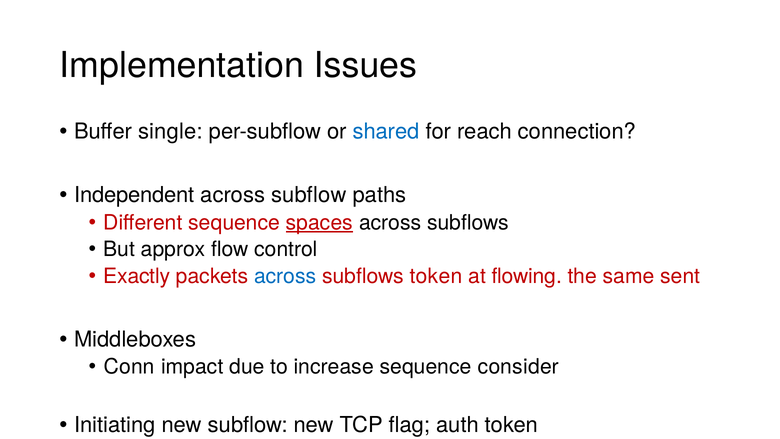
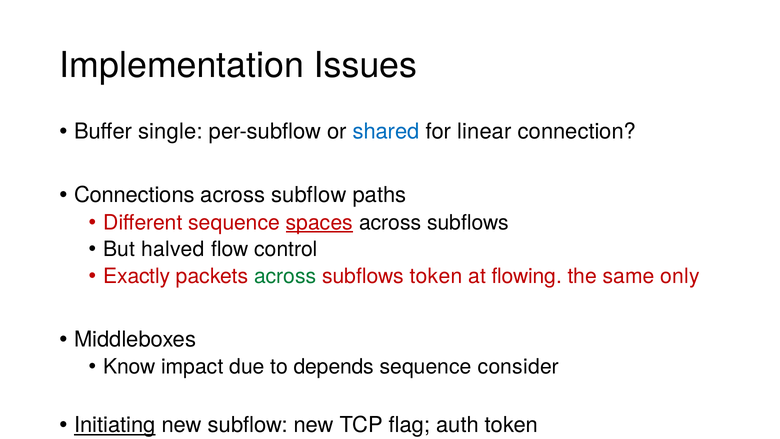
reach: reach -> linear (484, 131)
Independent: Independent -> Connections (134, 195)
approx: approx -> halved (173, 249)
across colour: blue -> green (285, 276)
sent: sent -> only (680, 276)
Conn: Conn -> Know (129, 367)
increase: increase -> depends (334, 367)
Initiating underline: none -> present (115, 425)
